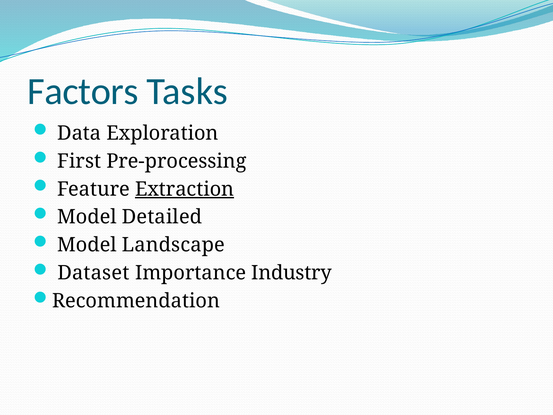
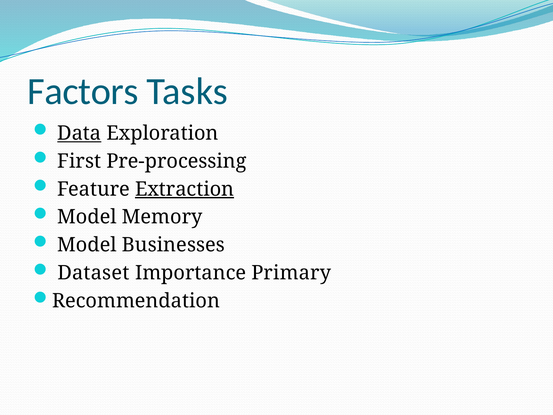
Data underline: none -> present (79, 133)
Detailed: Detailed -> Memory (162, 217)
Landscape: Landscape -> Businesses (173, 245)
Industry: Industry -> Primary (291, 273)
